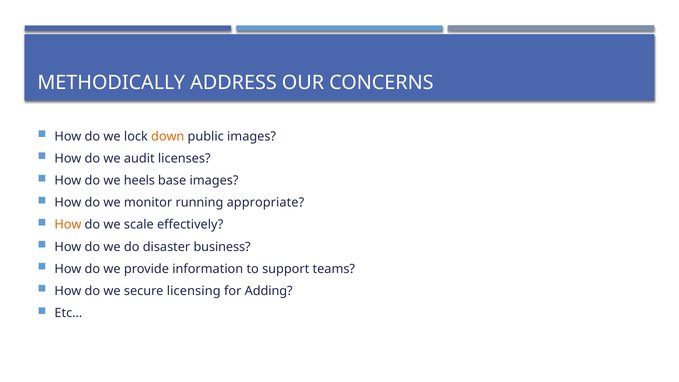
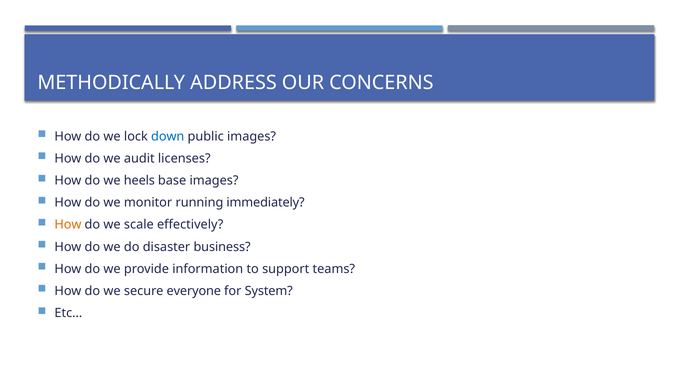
down colour: orange -> blue (168, 136)
appropriate: appropriate -> immediately (266, 203)
licensing: licensing -> everyone (194, 291)
Adding: Adding -> System (269, 291)
